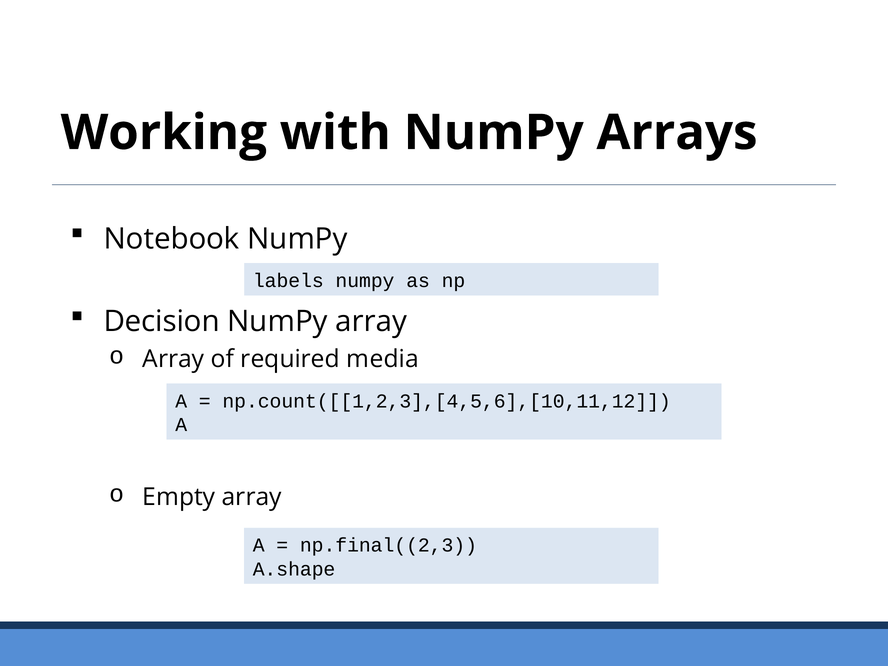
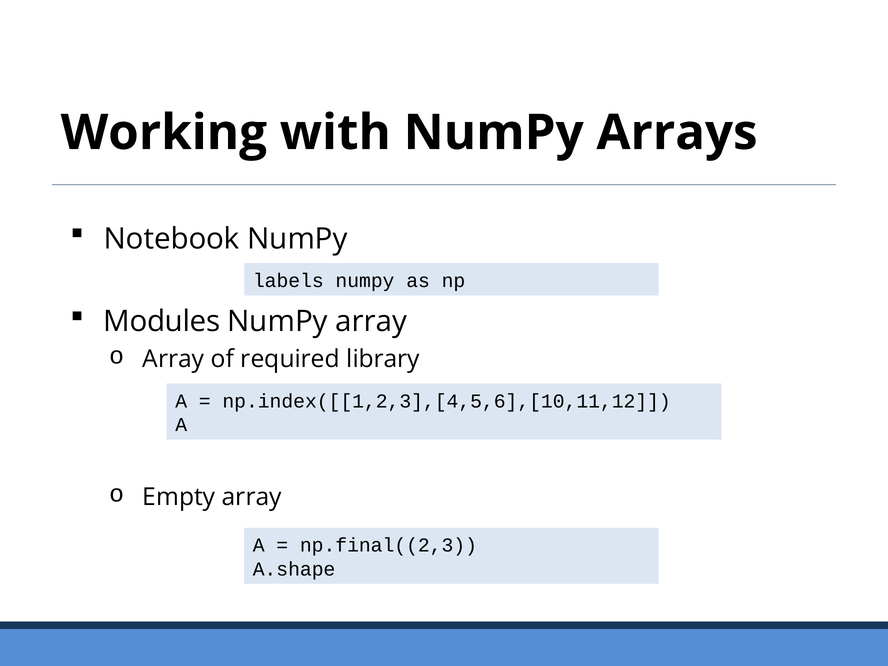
Decision: Decision -> Modules (162, 322)
media: media -> library (383, 359)
np.count([[1,2,3],[4,5,6],[10,11,12: np.count([[1,2,3],[4,5,6],[10,11,12 -> np.index([[1,2,3],[4,5,6],[10,11,12 (447, 401)
